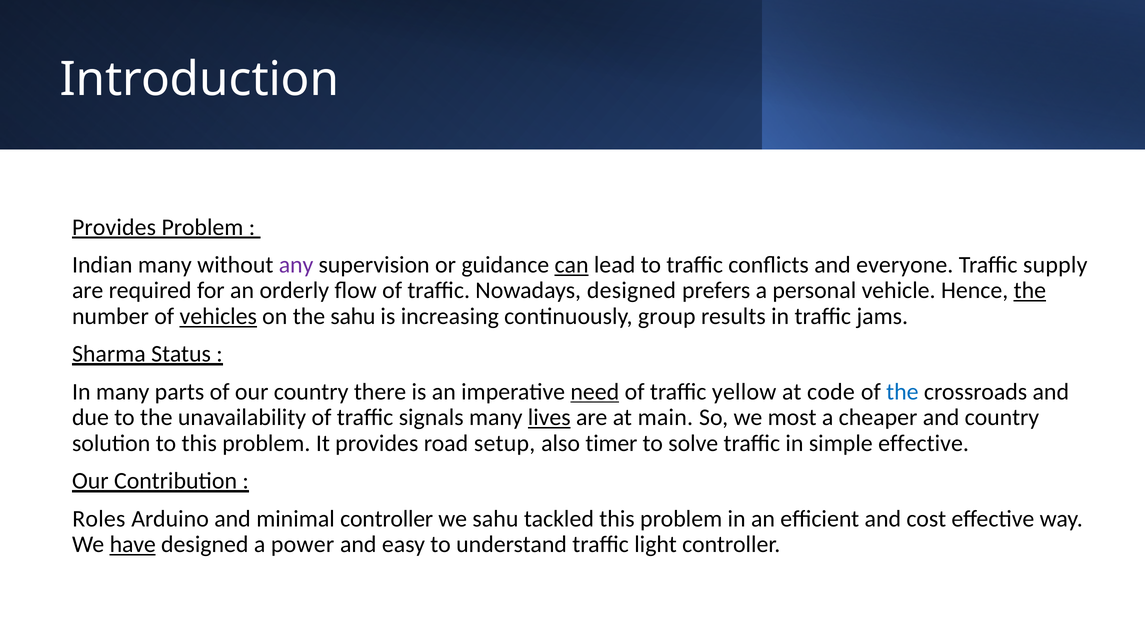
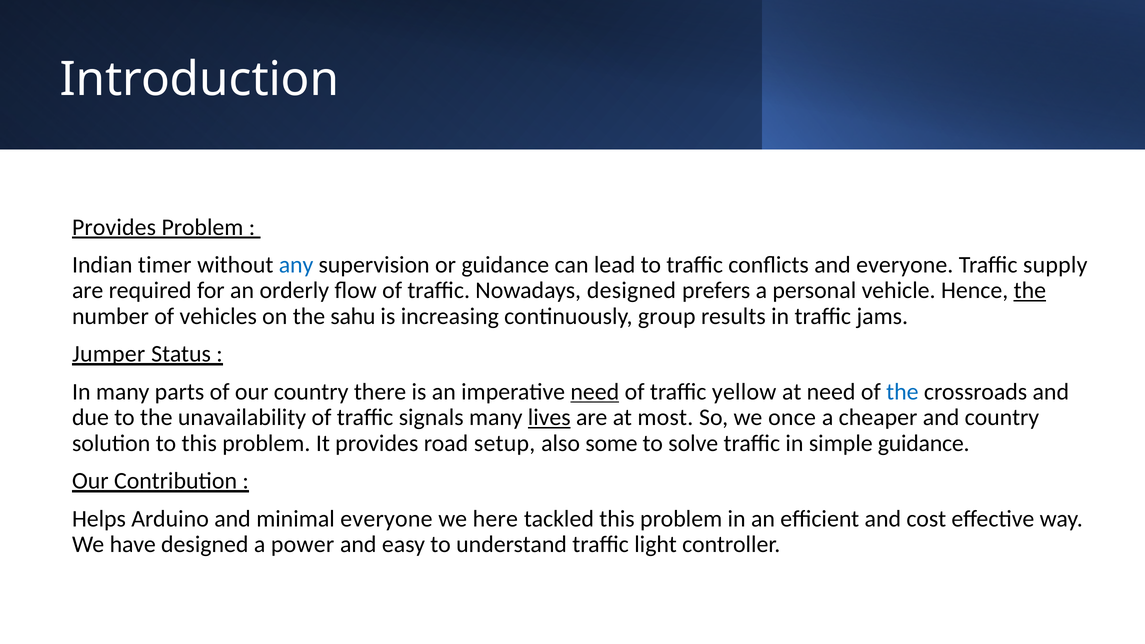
Indian many: many -> timer (165, 265)
any colour: purple -> blue (296, 265)
can underline: present -> none (572, 265)
vehicles underline: present -> none (218, 316)
Sharma: Sharma -> Jumper (109, 354)
at code: code -> need (831, 392)
main: main -> most (665, 418)
most: most -> once (792, 418)
timer: timer -> some (611, 443)
simple effective: effective -> guidance (924, 443)
Roles: Roles -> Helps (99, 519)
minimal controller: controller -> everyone (386, 519)
we sahu: sahu -> here (495, 519)
have underline: present -> none (133, 544)
